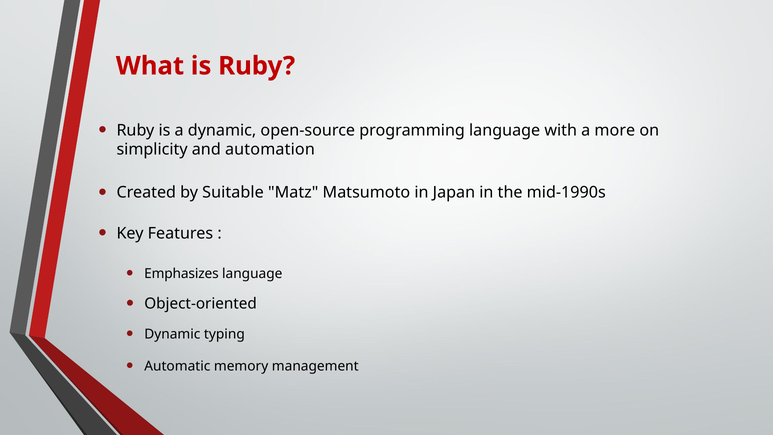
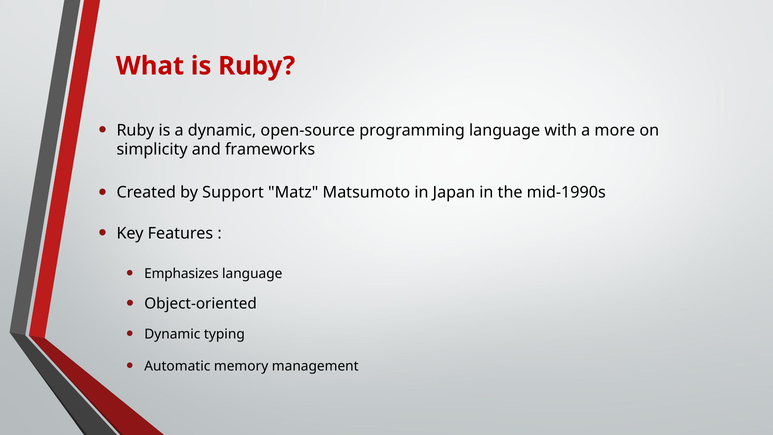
automation: automation -> frameworks (270, 150)
Suitable: Suitable -> Support (233, 193)
